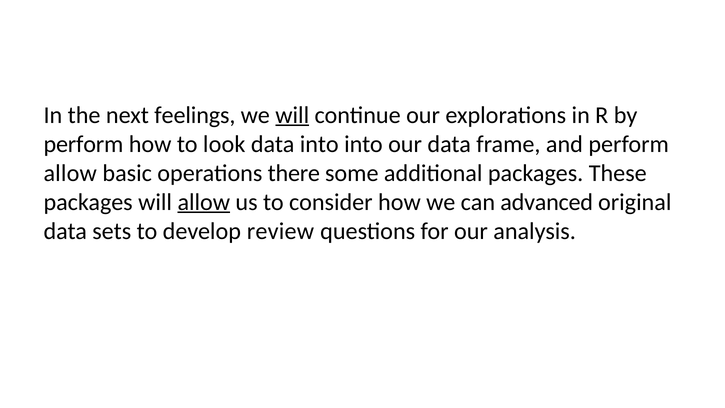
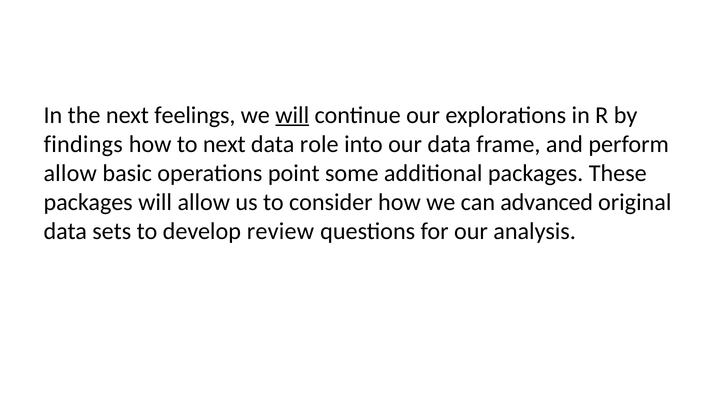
perform: perform -> findings (83, 144)
to look: look -> next (224, 144)
data into: into -> role (319, 144)
there: there -> point (294, 173)
allow underline: present -> none (204, 202)
